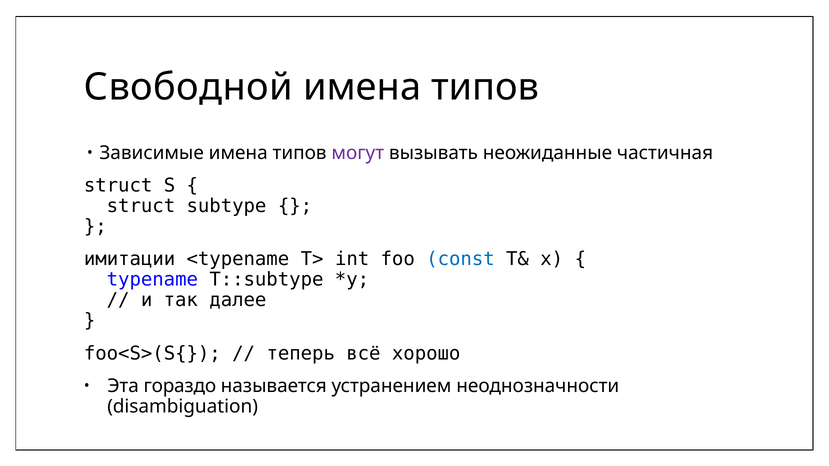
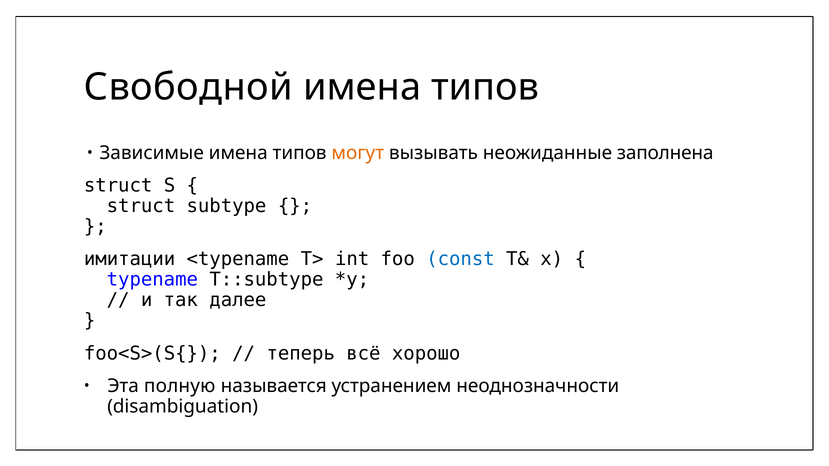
могут colour: purple -> orange (358, 153)
частичная: частичная -> заполнена (665, 153)
гораздо: гораздо -> полную (180, 386)
